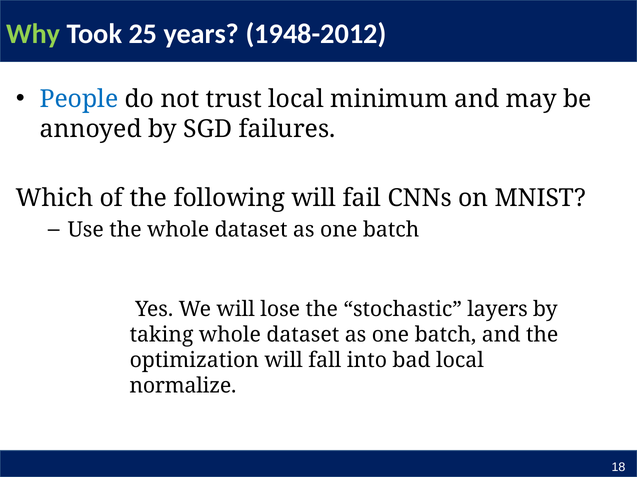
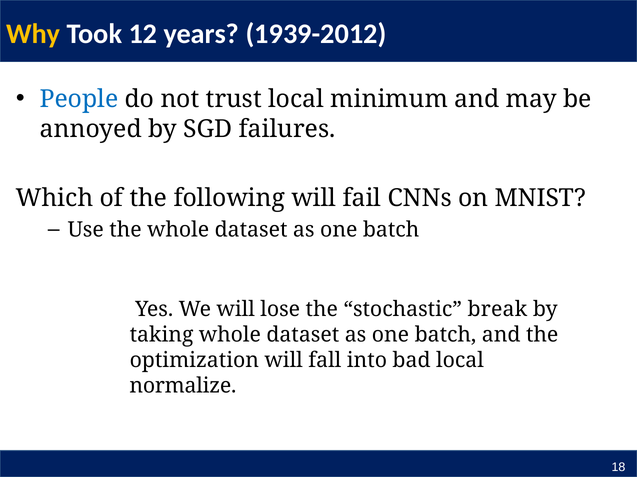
Why colour: light green -> yellow (33, 34)
25: 25 -> 12 (143, 34)
1948-2012: 1948-2012 -> 1939-2012 (316, 34)
layers: layers -> break (497, 310)
